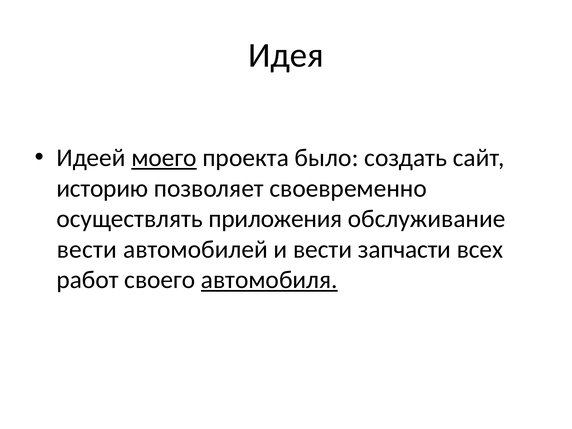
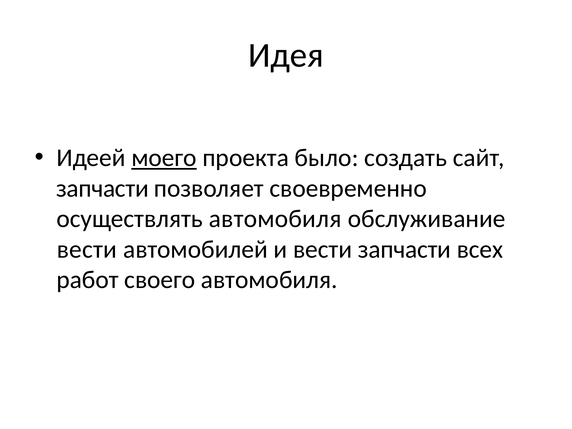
историю: историю -> запчасти (102, 188)
осуществлять приложения: приложения -> автомобиля (275, 219)
автомобиля underline: present -> none (269, 280)
